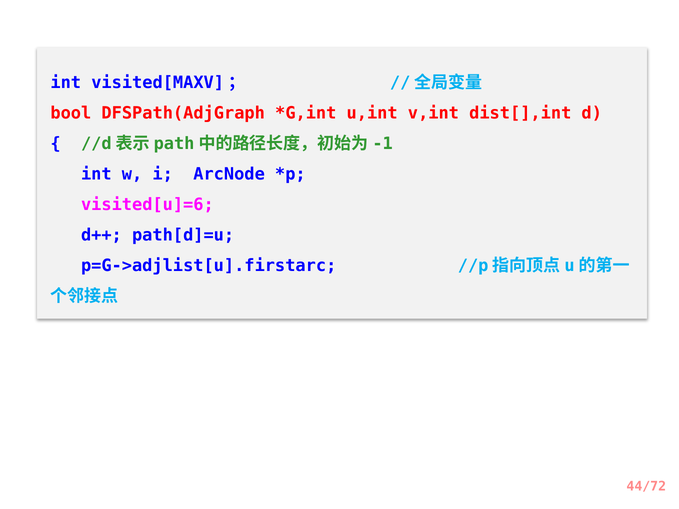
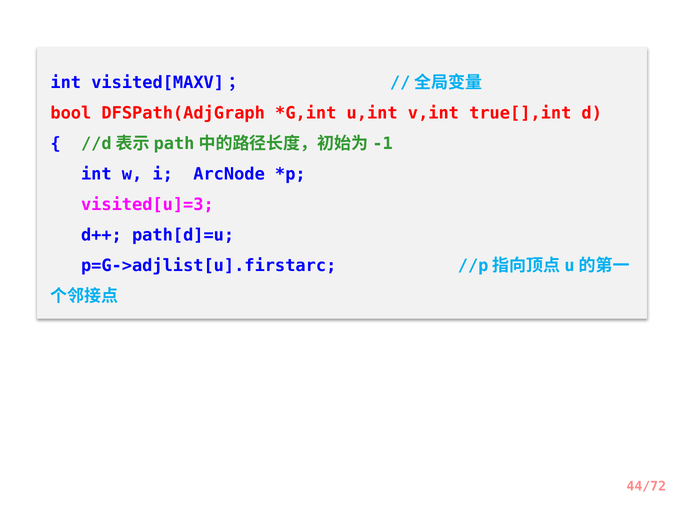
dist[],int: dist[],int -> true[],int (520, 113)
visited[u]=6: visited[u]=6 -> visited[u]=3 (147, 205)
